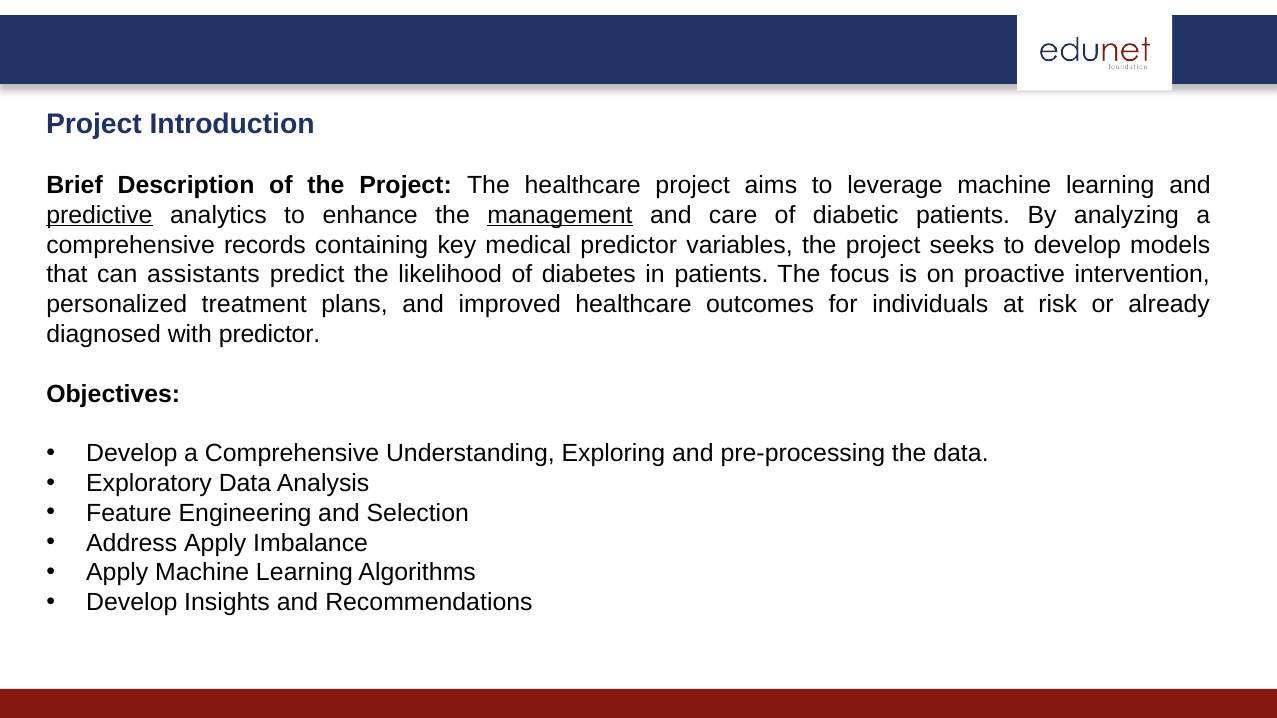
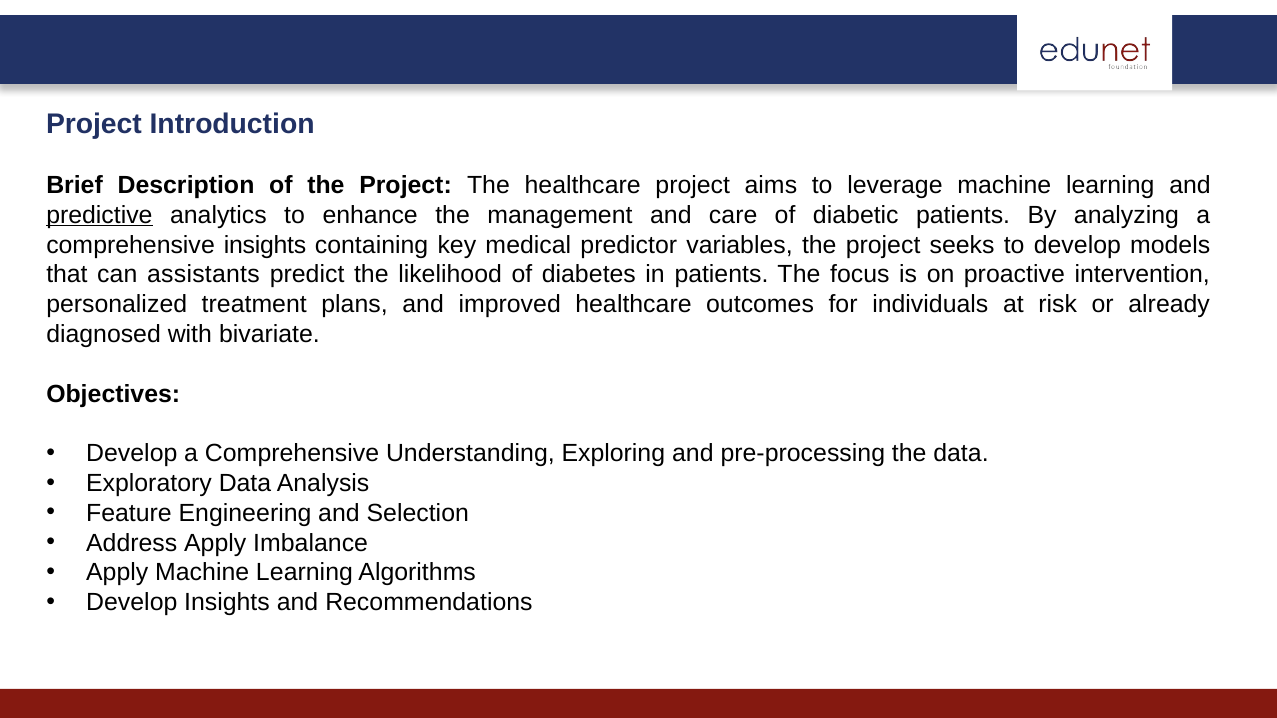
management underline: present -> none (560, 215)
comprehensive records: records -> insights (265, 245)
with predictor: predictor -> bivariate (269, 334)
